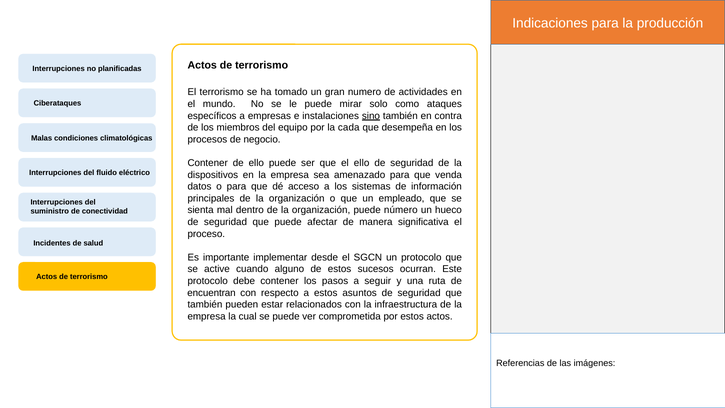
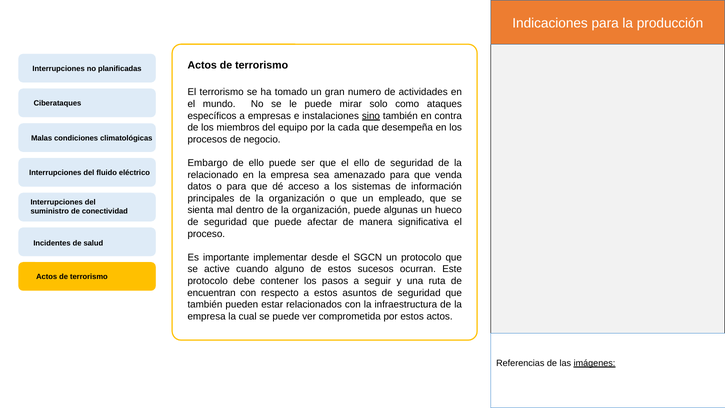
Contener: Contener -> Embargo (208, 163)
dispositivos: dispositivos -> relacionado (213, 175)
número: número -> algunas (401, 210)
imágenes underline: none -> present (594, 363)
